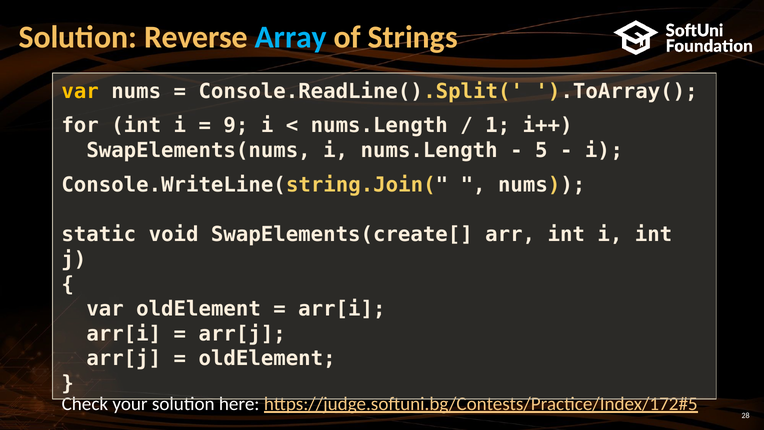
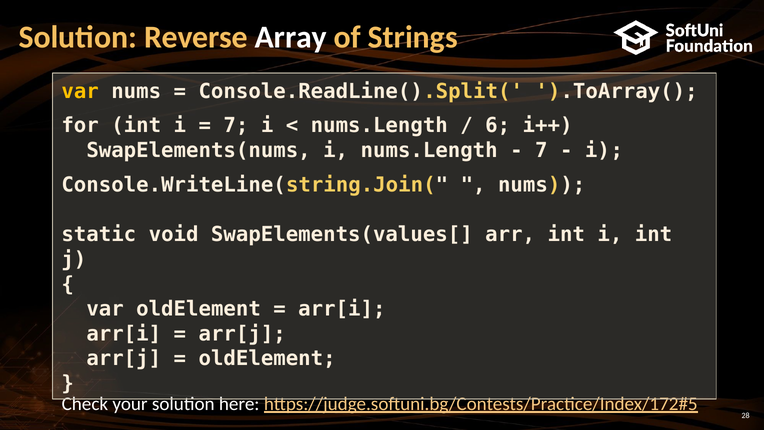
Array colour: light blue -> white (291, 37)
9: 9 -> 7 (236, 126)
1: 1 -> 6 (498, 126)
5: 5 -> 7 (541, 150)
SwapElements(create[: SwapElements(create[ -> SwapElements(values[ (342, 234)
